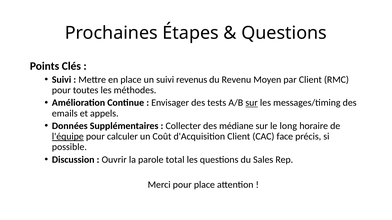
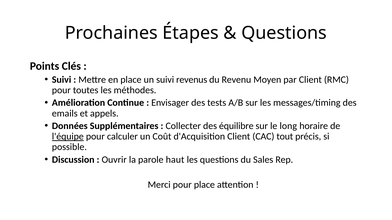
sur underline: present -> none (252, 103)
médiane: médiane -> équilibre (236, 126)
face: face -> tout (285, 137)
total: total -> haut (175, 160)
